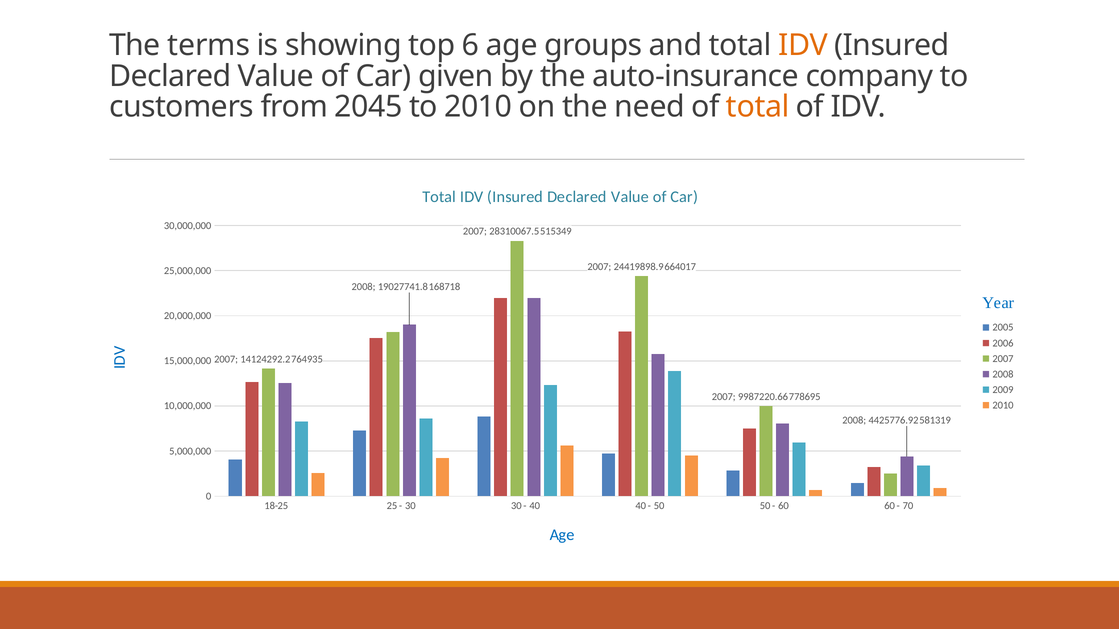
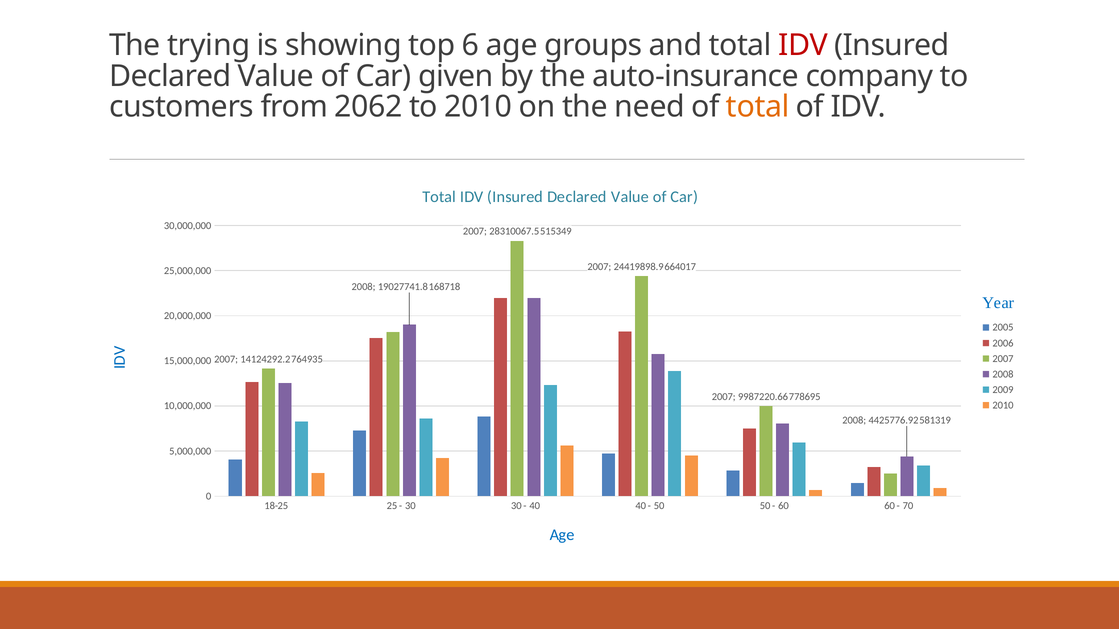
terms: terms -> trying (209, 45)
IDV colour: orange -> red (803, 45)
2045: 2045 -> 2062 (369, 107)
